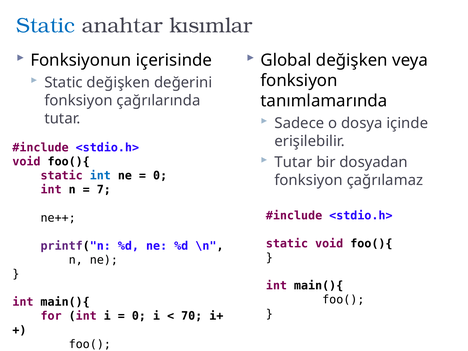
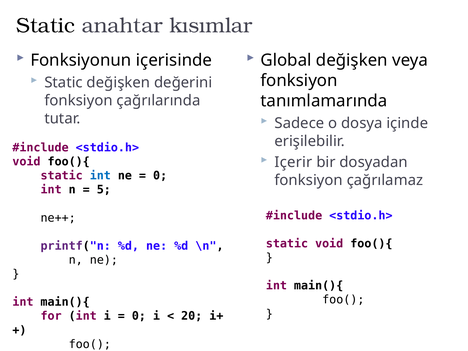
Static colour: blue -> black (46, 26)
Tutar: Tutar -> Içerir (293, 162)
7: 7 -> 5 (104, 190)
70: 70 -> 20 (192, 316)
